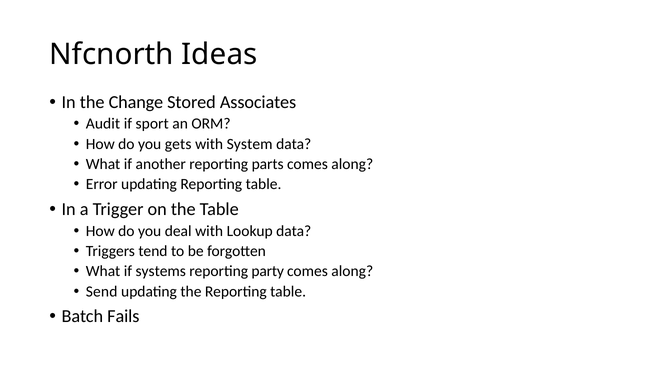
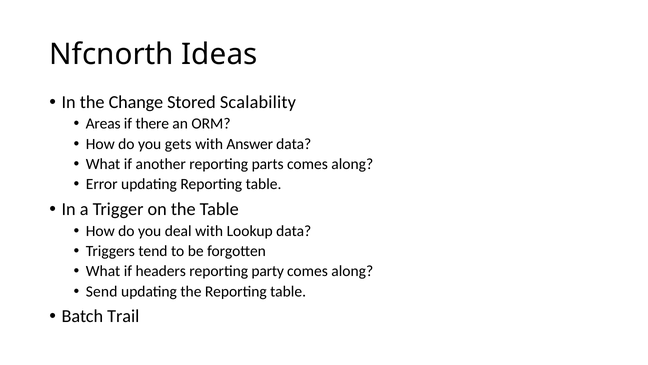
Associates: Associates -> Scalability (258, 102)
Audit: Audit -> Areas (103, 124)
sport: sport -> there (152, 124)
System: System -> Answer (250, 144)
systems: systems -> headers (161, 271)
Fails: Fails -> Trail (123, 316)
